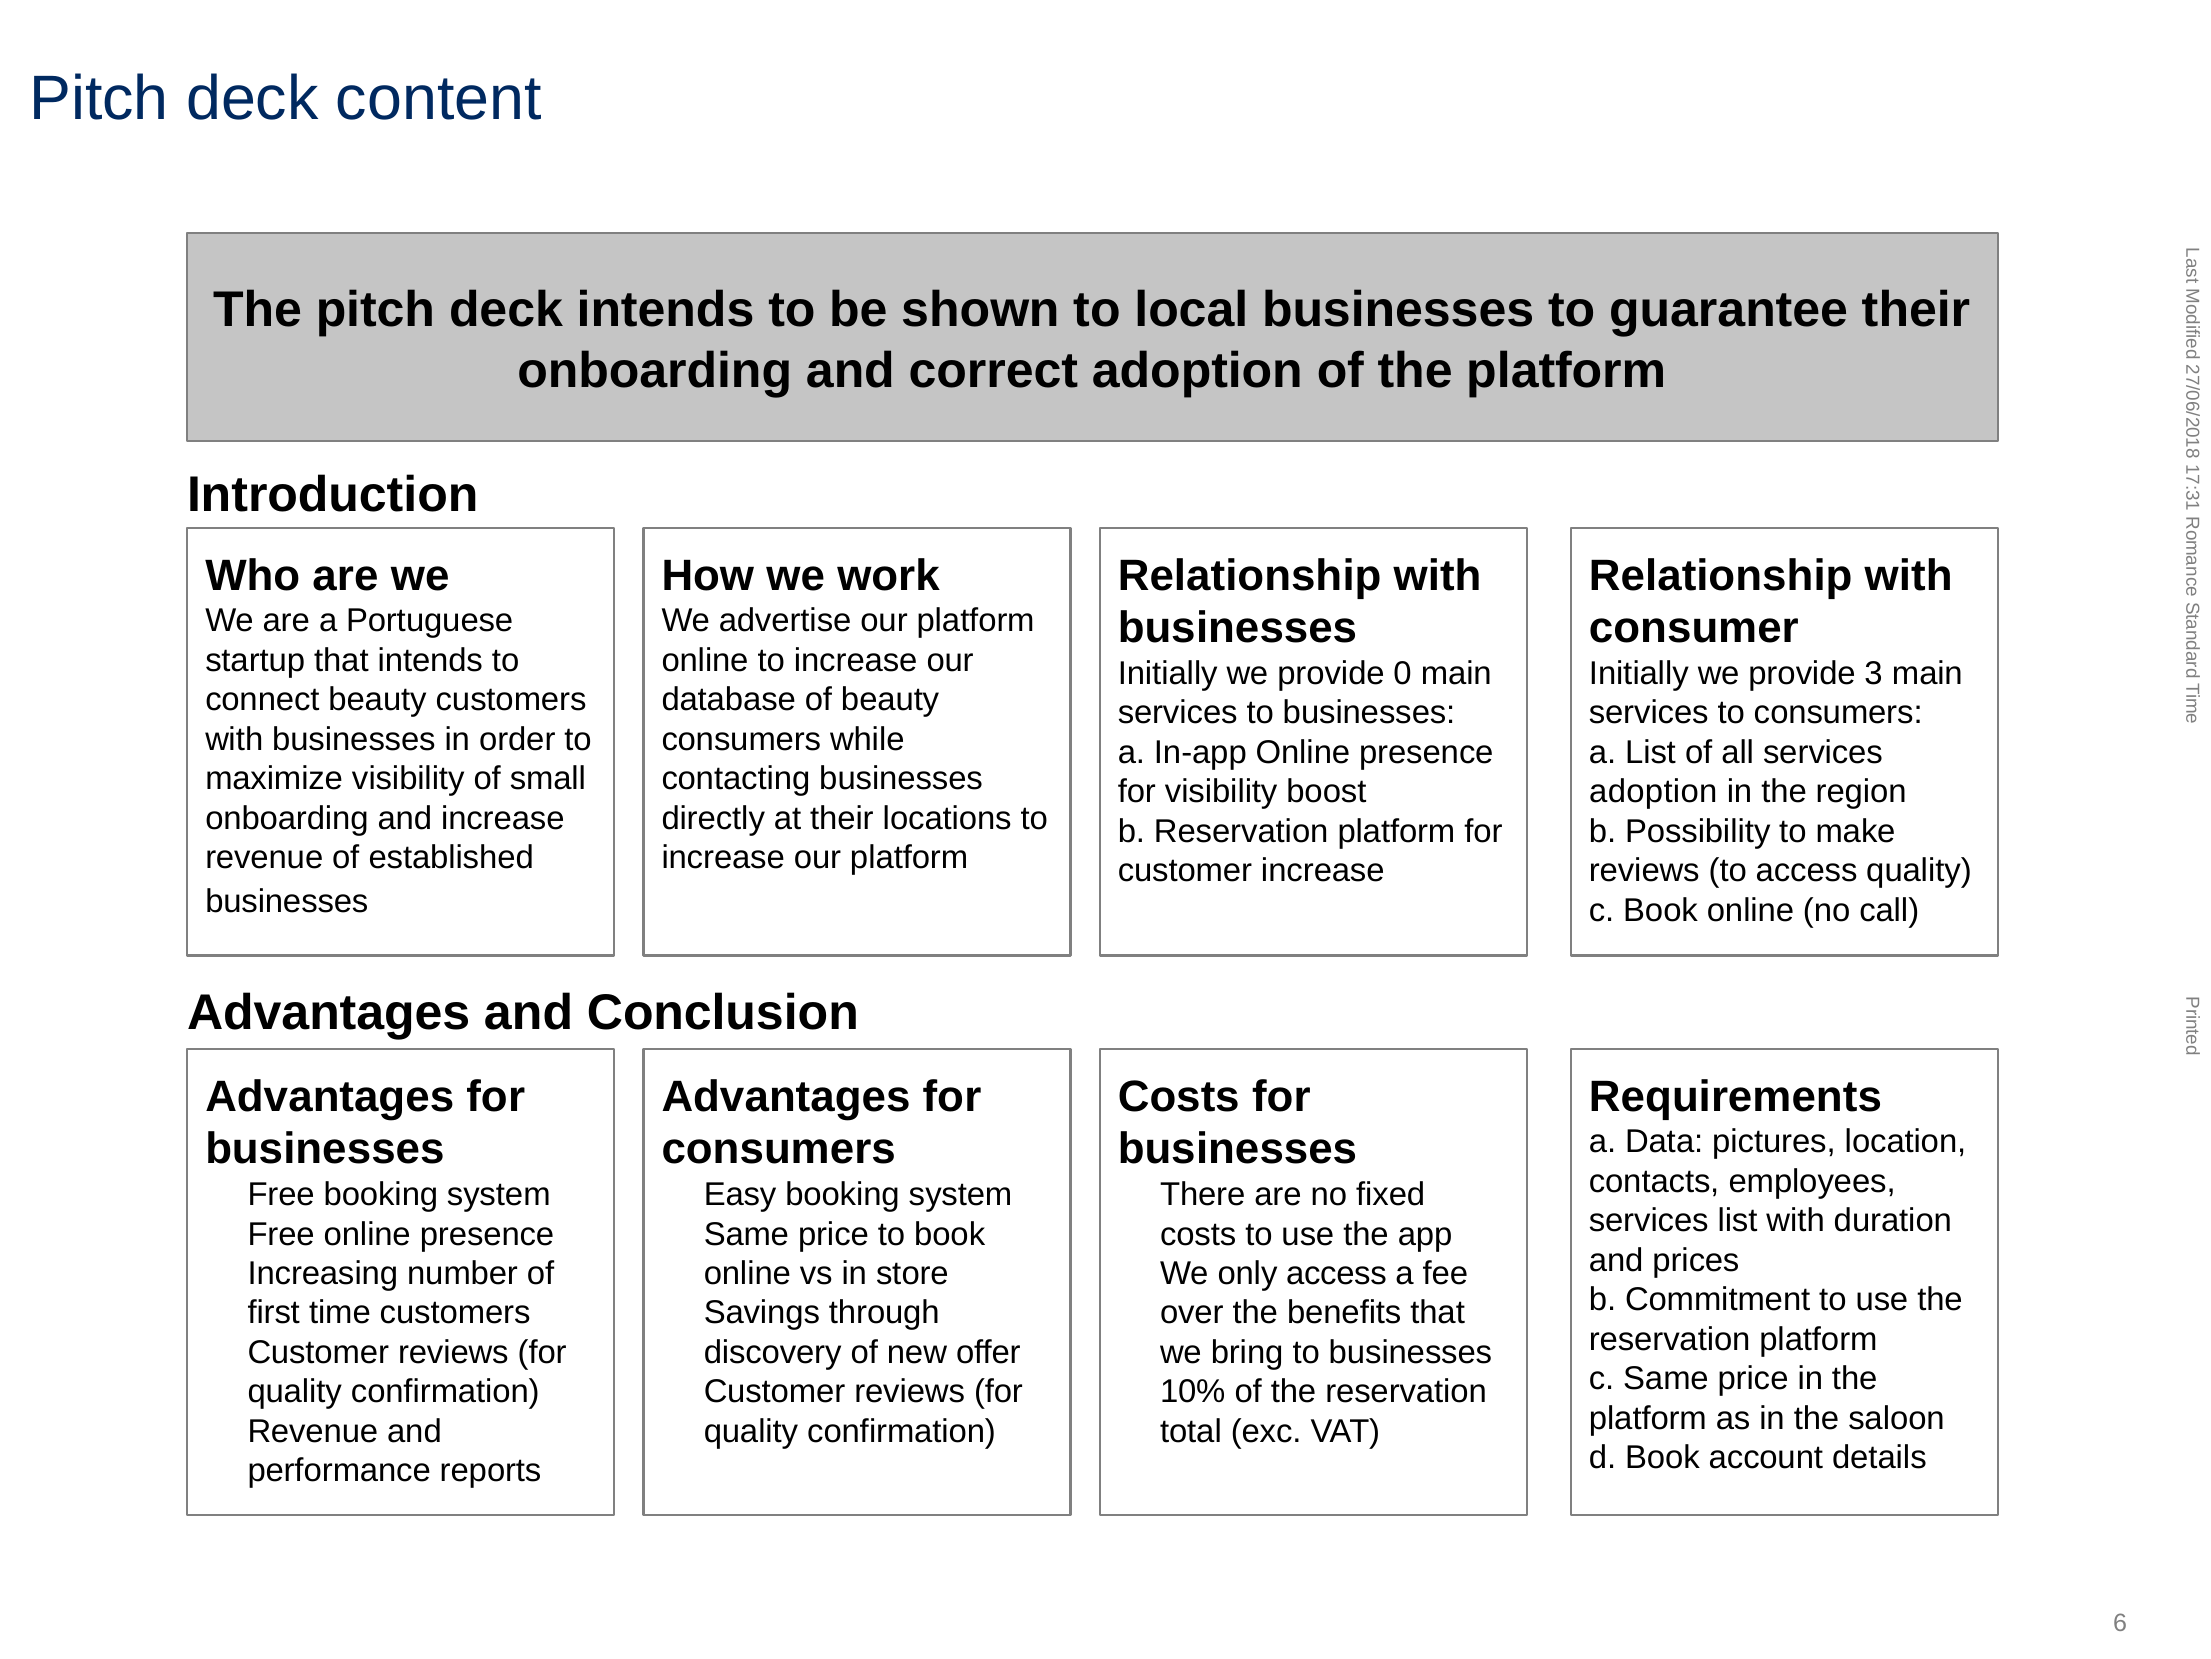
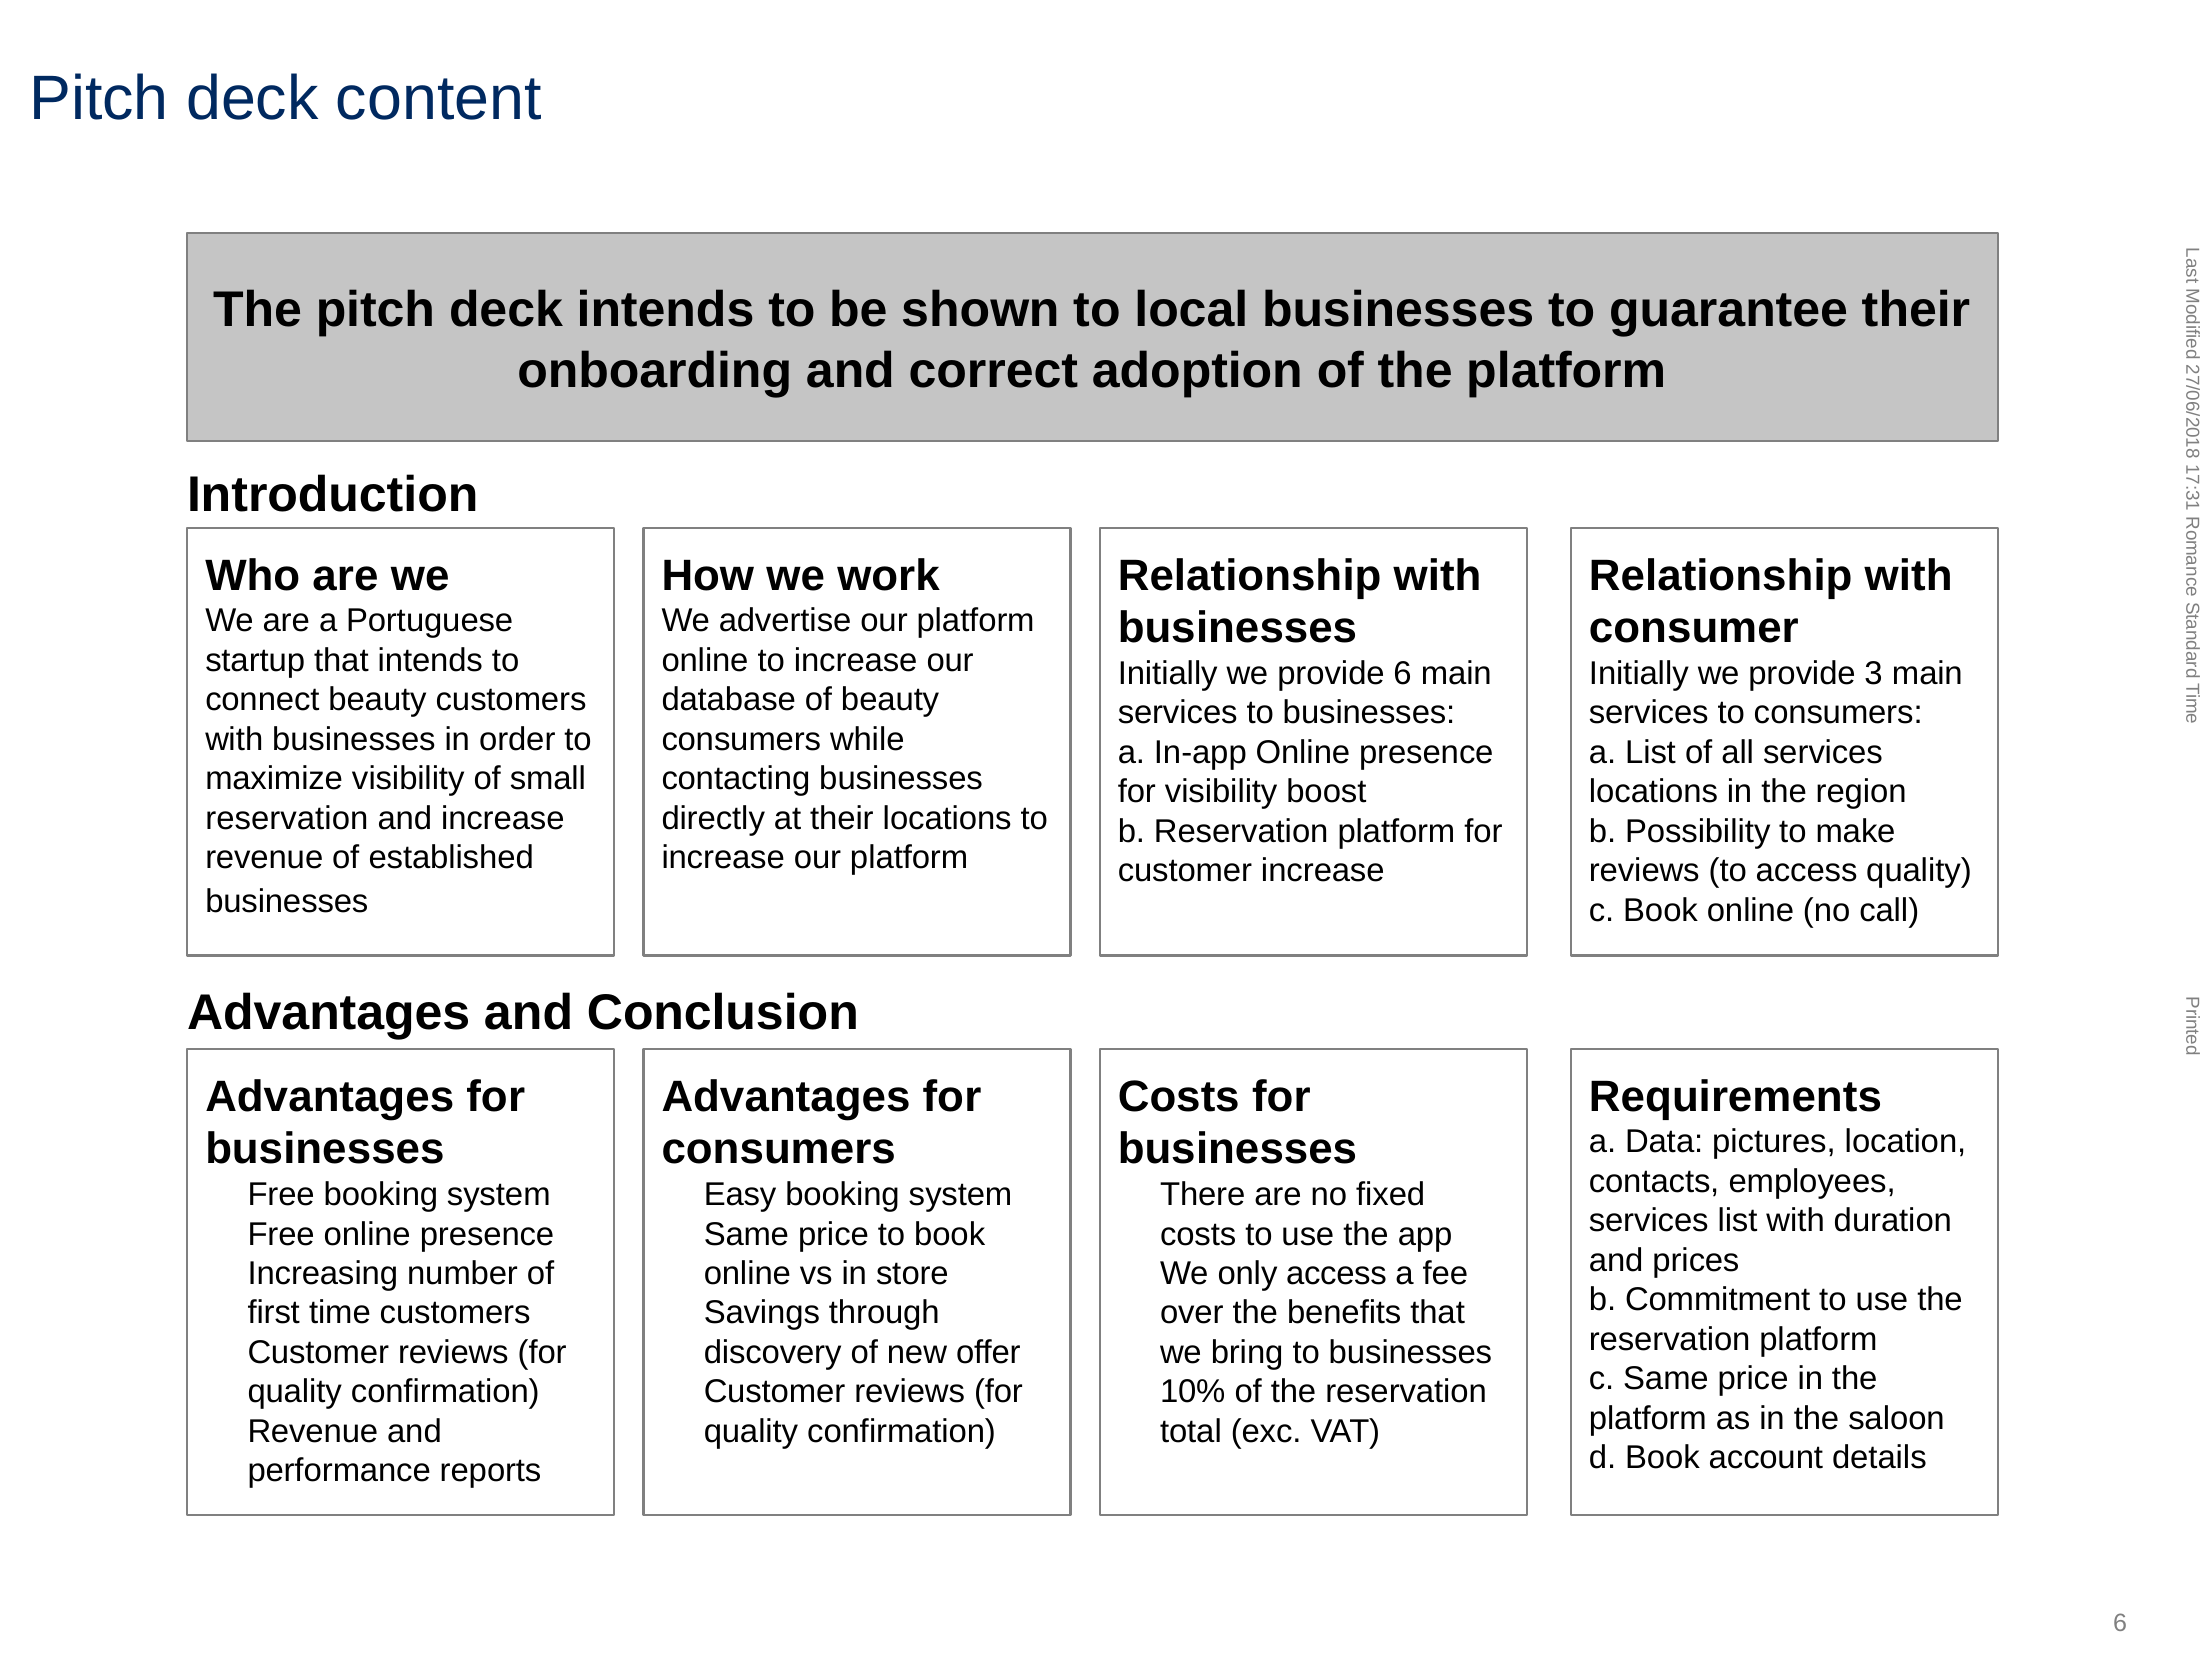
provide 0: 0 -> 6 (1403, 673)
adoption: adoption -> locations (1654, 792)
onboarding: onboarding -> reservation (287, 818)
